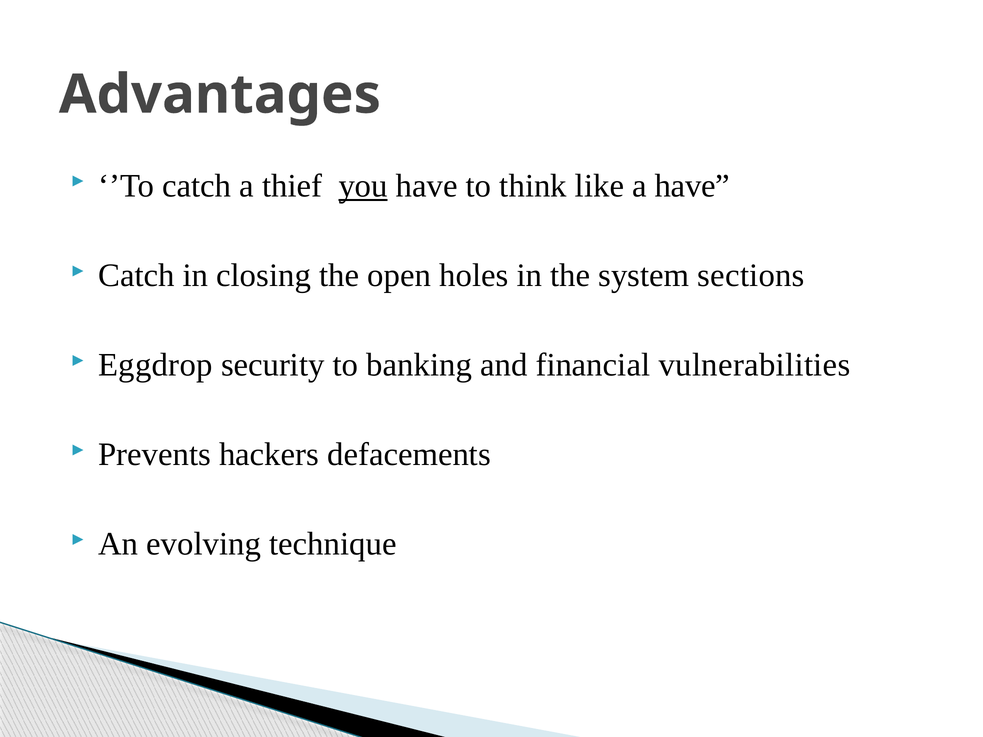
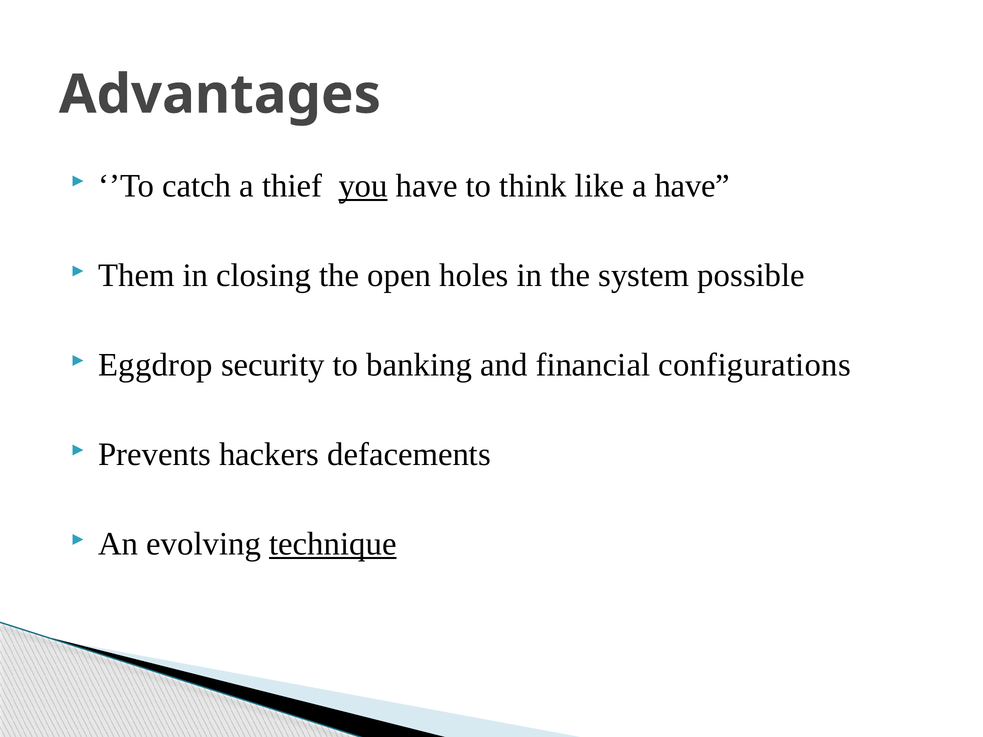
Catch: Catch -> Them (136, 276)
sections: sections -> possible (751, 276)
vulnerabilities: vulnerabilities -> configurations (755, 365)
technique underline: none -> present (333, 544)
